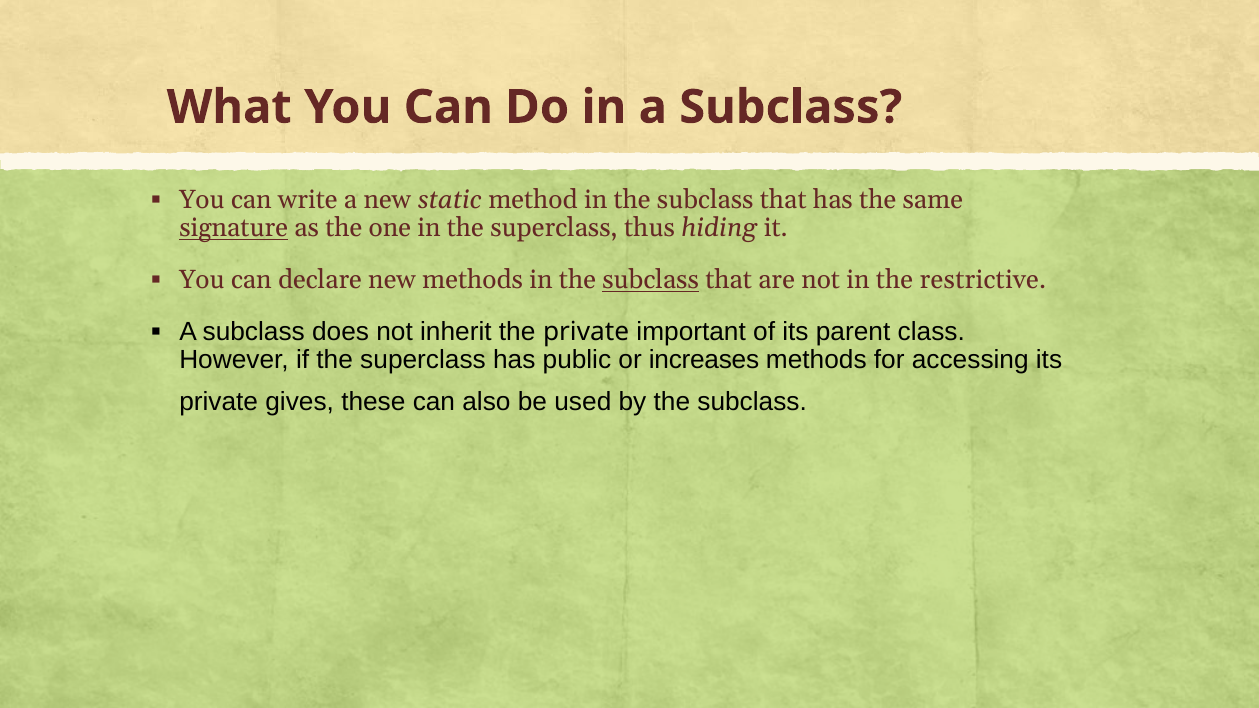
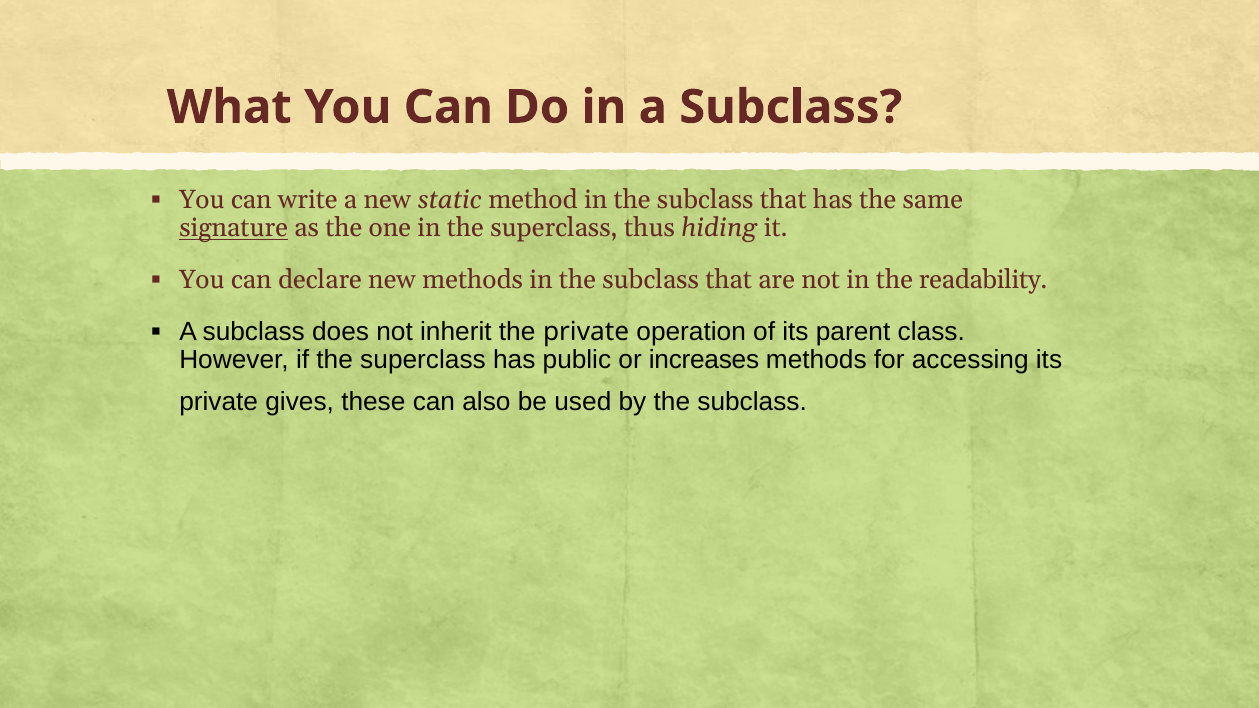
subclass underline: present -> none (651, 280)
restrictive: restrictive -> readability (983, 280)
important: important -> operation (691, 332)
